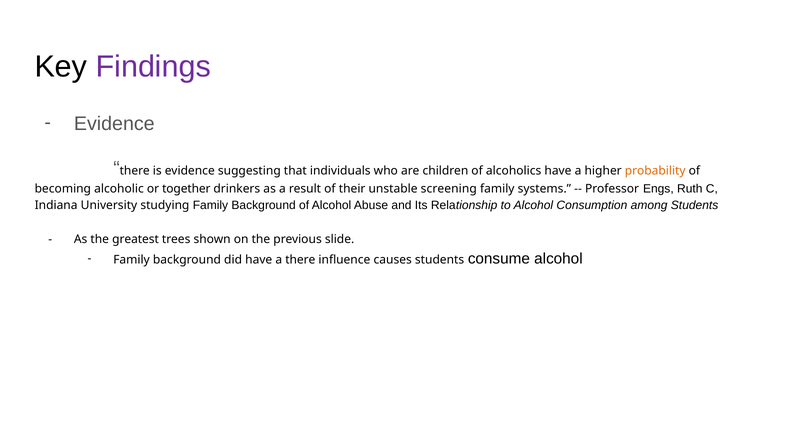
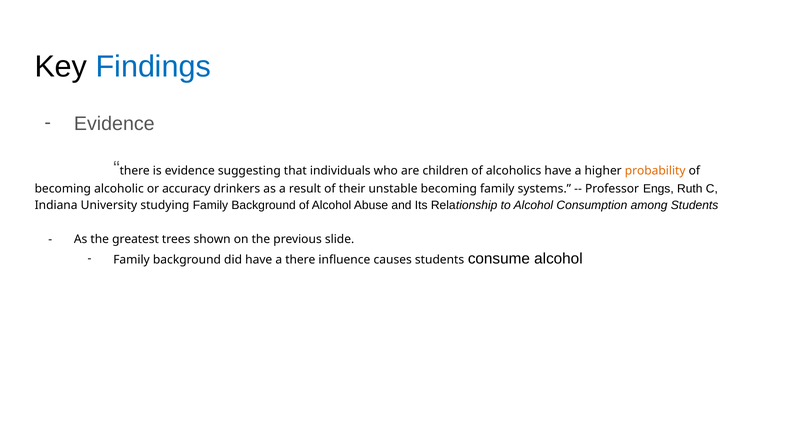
Findings colour: purple -> blue (153, 67)
together: together -> accuracy (186, 189)
unstable screening: screening -> becoming (449, 189)
